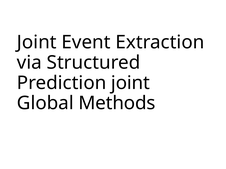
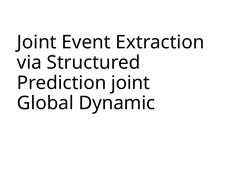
Methods: Methods -> Dynamic (117, 103)
